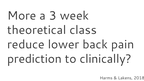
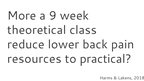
3: 3 -> 9 (53, 16)
prediction: prediction -> resources (34, 59)
clinically: clinically -> practical (106, 59)
